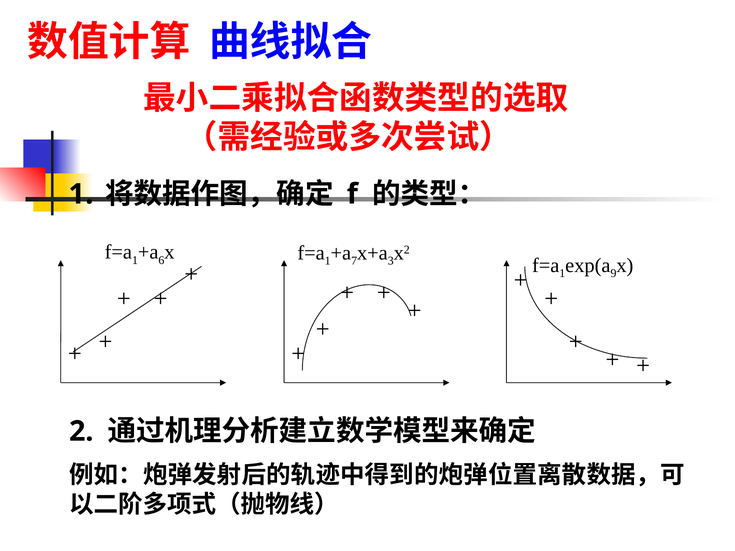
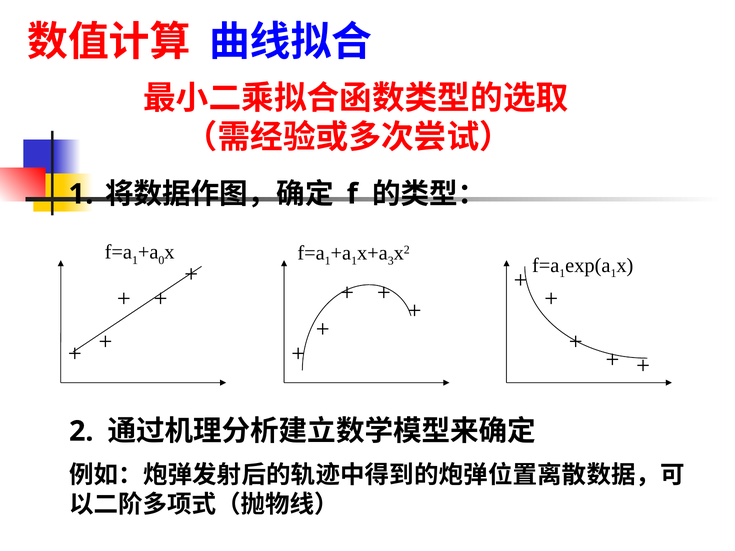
6: 6 -> 0 (161, 260)
7: 7 -> 1 (354, 261)
9: 9 -> 1 (613, 273)
